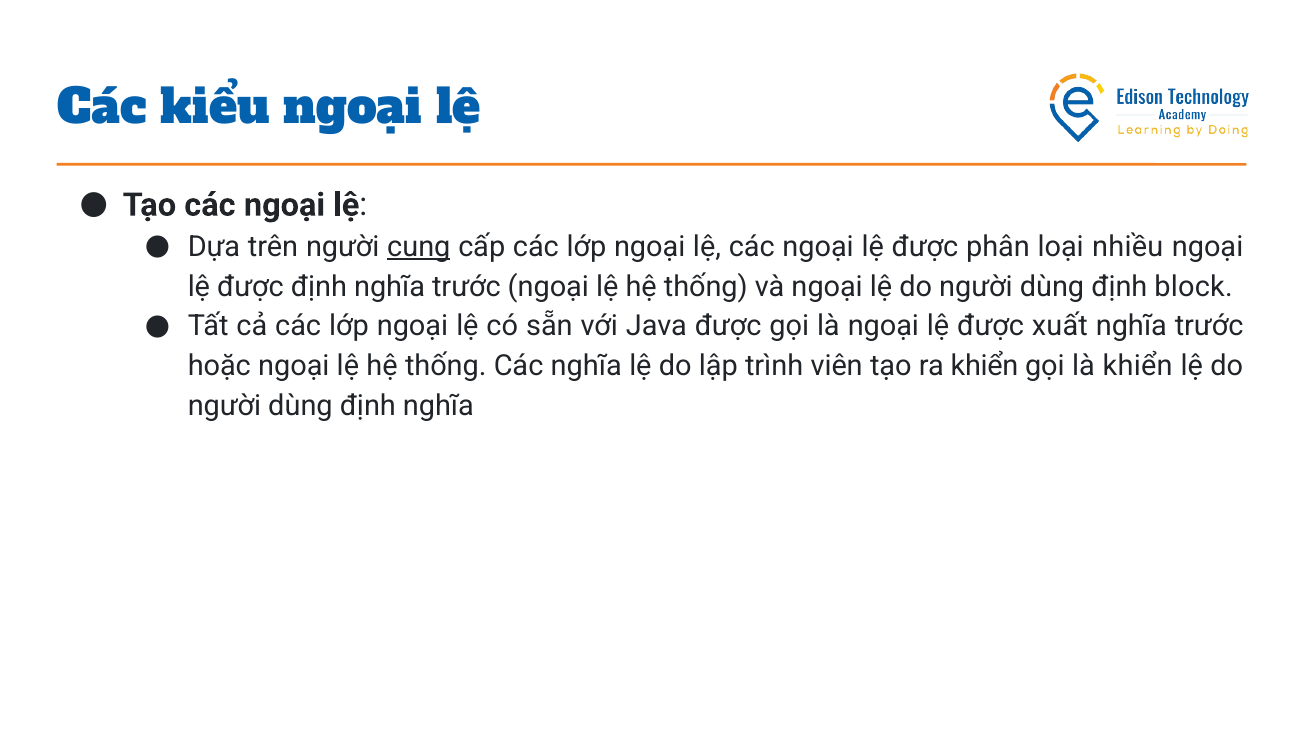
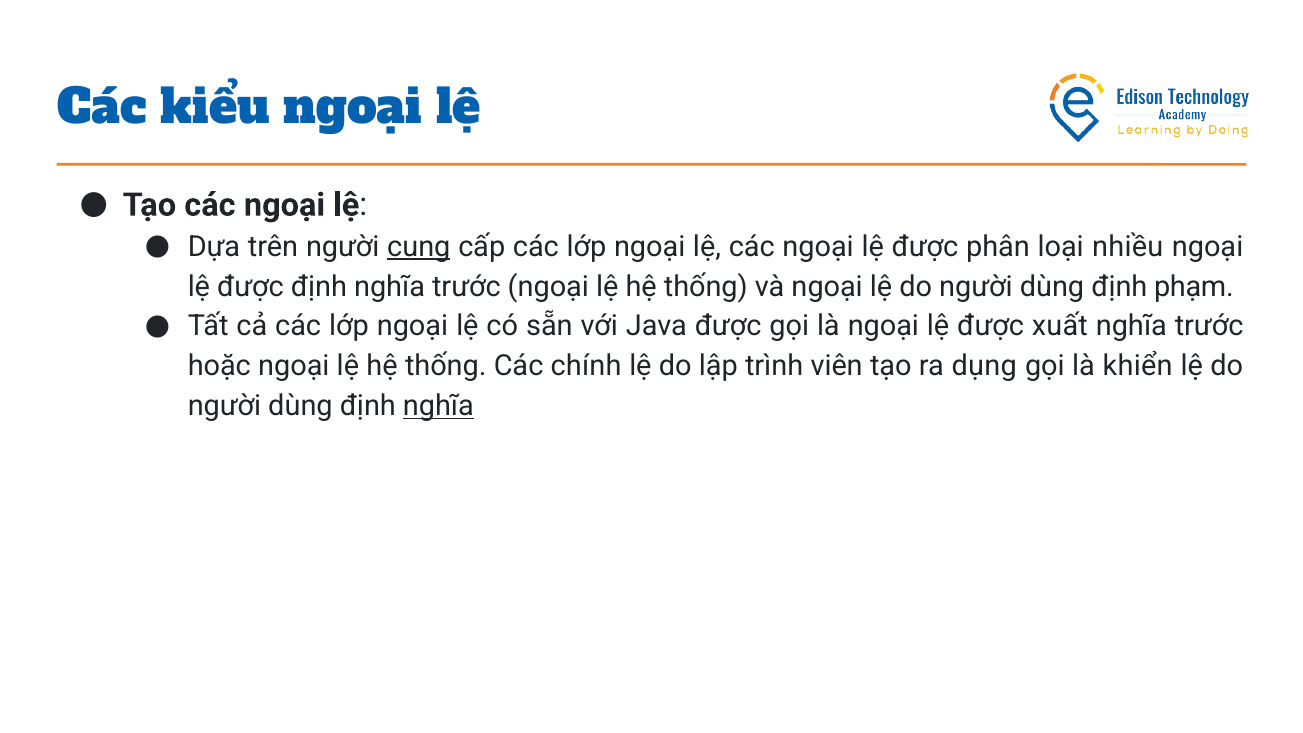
block: block -> phạm (1194, 287)
Các nghĩa: nghĩa -> chính (586, 366)
ra khiển: khiển -> dụng (984, 366)
nghĩa underline: none -> present (438, 406)
